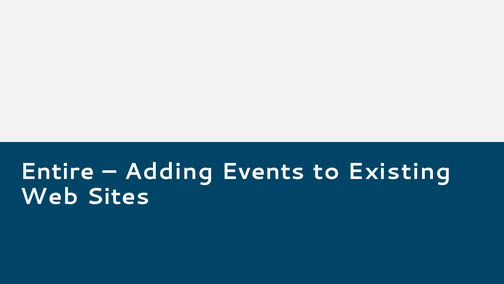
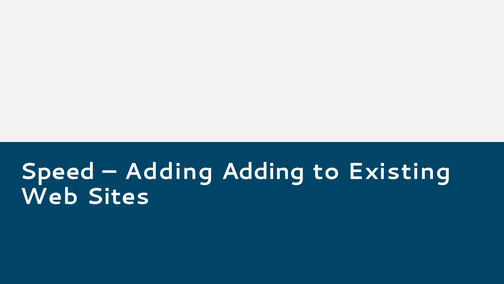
Entire: Entire -> Speed (57, 171)
Adding Events: Events -> Adding (263, 171)
